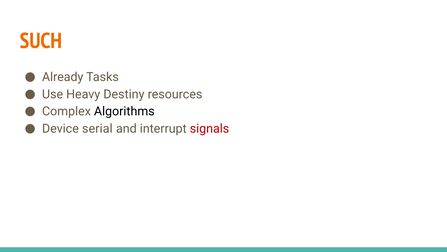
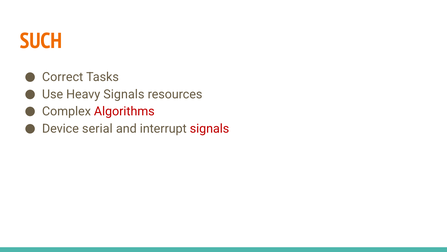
Already: Already -> Correct (63, 77)
Heavy Destiny: Destiny -> Signals (124, 94)
Algorithms colour: black -> red (124, 111)
